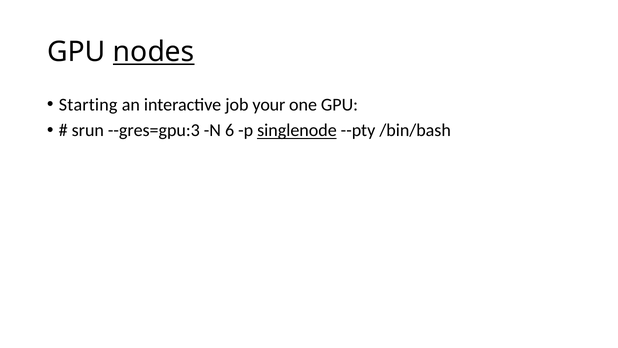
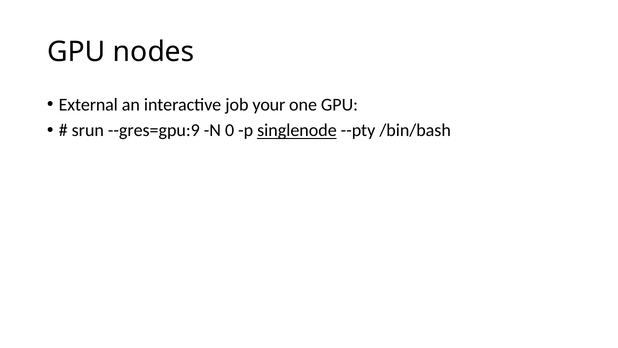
nodes underline: present -> none (154, 52)
Starting: Starting -> External (88, 104)
--gres=gpu:3: --gres=gpu:3 -> --gres=gpu:9 (154, 130)
6: 6 -> 0 (230, 130)
